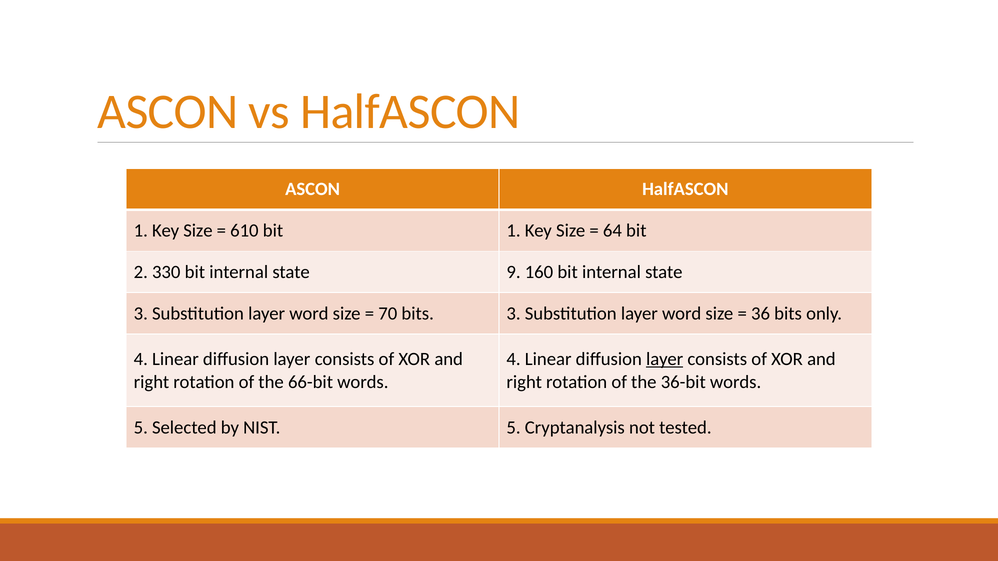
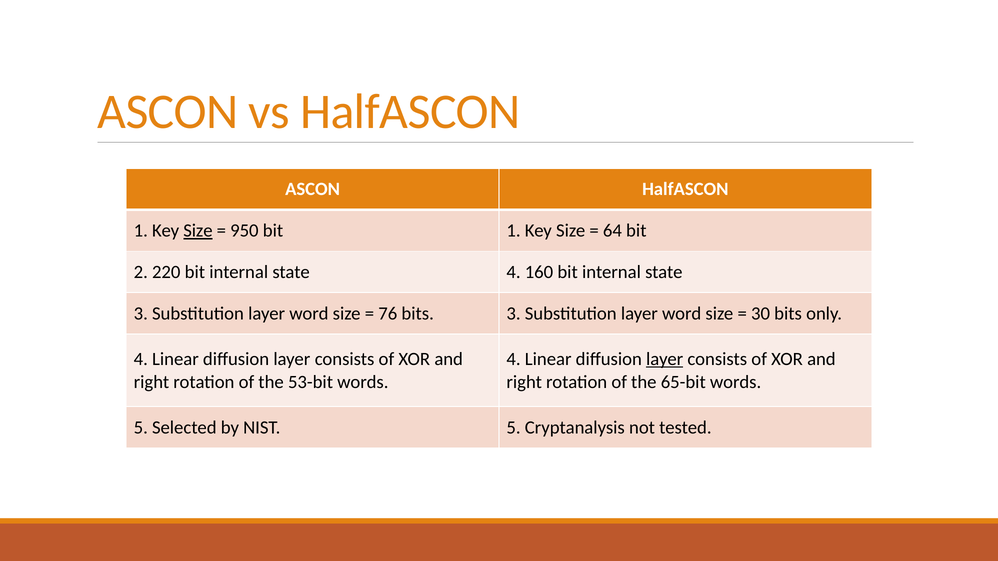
Size underline: none -> present (198, 231)
610: 610 -> 950 (244, 231)
330: 330 -> 220 (166, 272)
state 9: 9 -> 4 (514, 272)
70: 70 -> 76 (388, 314)
36: 36 -> 30 (761, 314)
66-bit: 66-bit -> 53-bit (311, 382)
36-bit: 36-bit -> 65-bit (683, 382)
